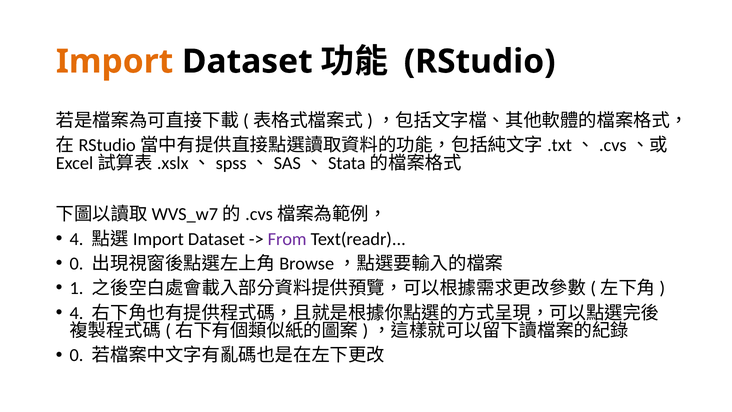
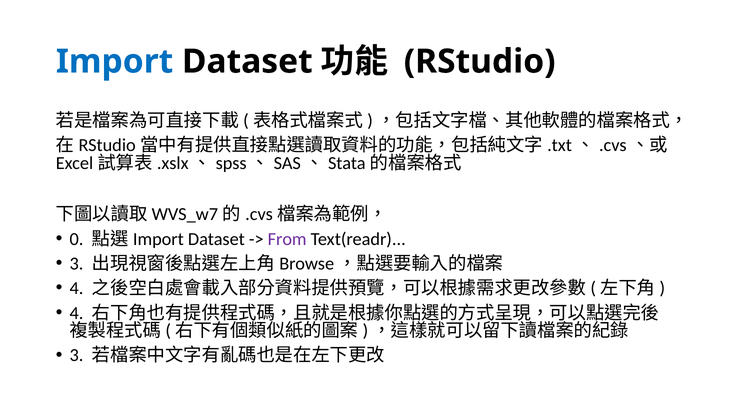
Import colour: orange -> blue (115, 61)
4: 4 -> 0 (76, 239)
0: 0 -> 3 (76, 263)
1: 1 -> 4 (76, 288)
0: 0 -> 3 (76, 355)
